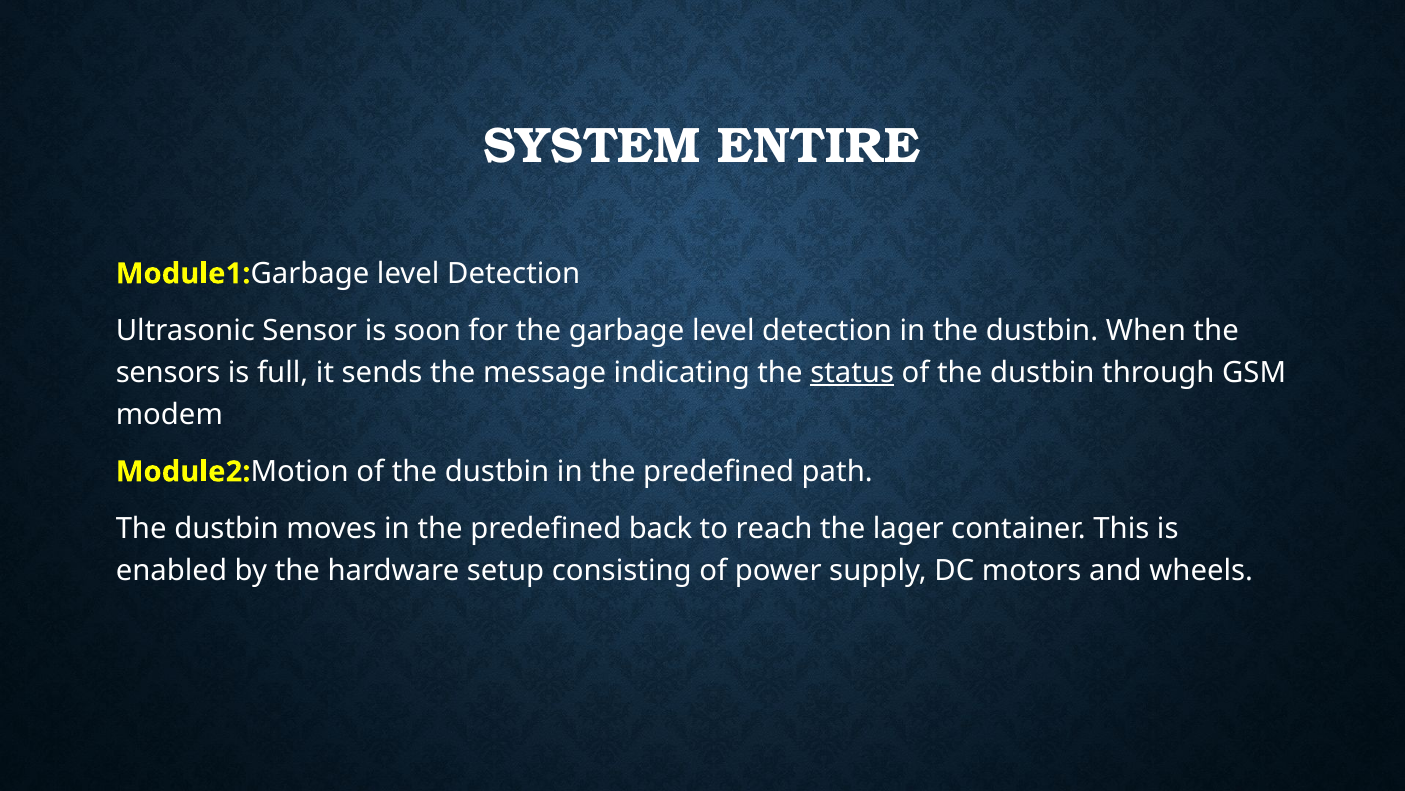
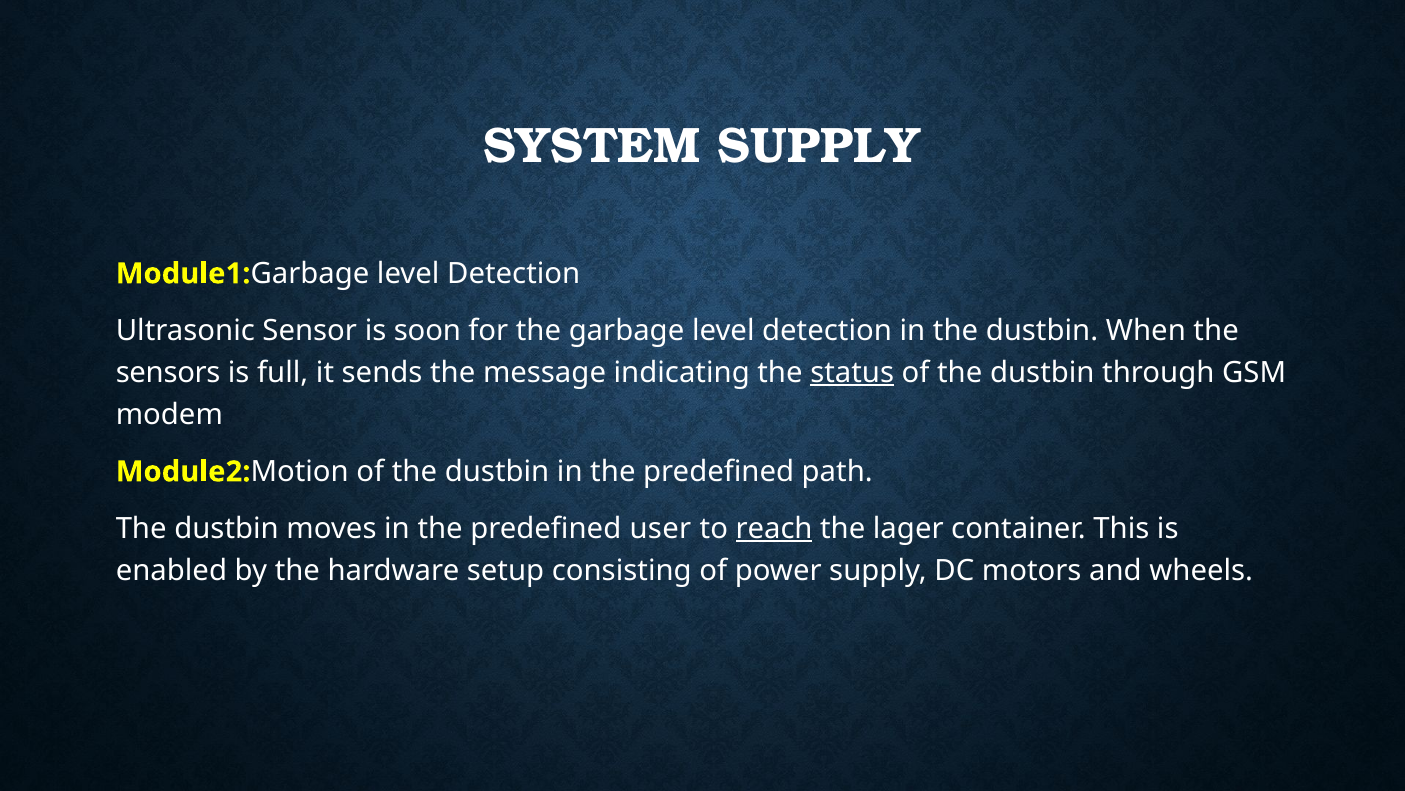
SYSTEM ENTIRE: ENTIRE -> SUPPLY (819, 146)
back: back -> user (660, 528)
reach underline: none -> present (774, 528)
